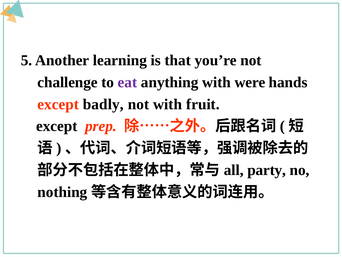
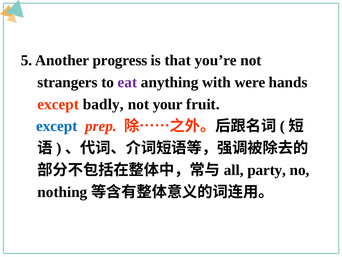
learning: learning -> progress (120, 60)
challenge: challenge -> strangers (68, 82)
not with: with -> your (168, 104)
except colour: black -> blue (57, 126)
